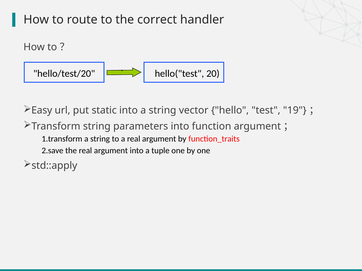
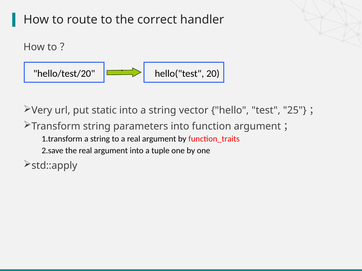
Easy: Easy -> Very (42, 111)
19: 19 -> 25 (295, 111)
